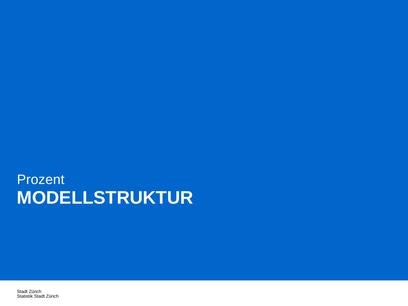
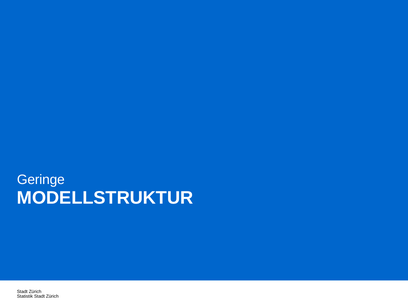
Prozent: Prozent -> Geringe (41, 180)
